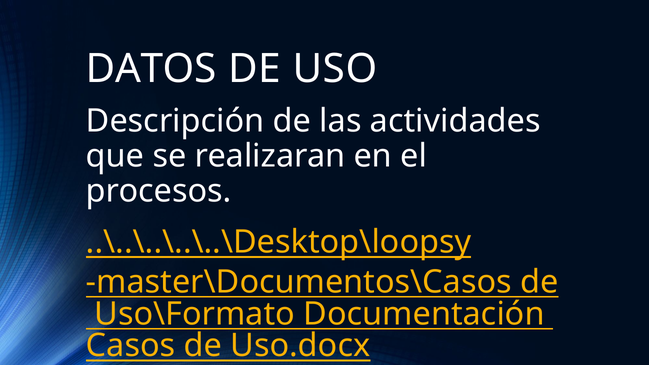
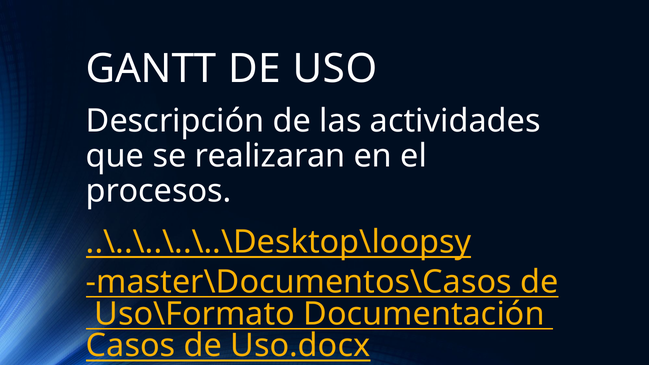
DATOS: DATOS -> GANTT (151, 69)
